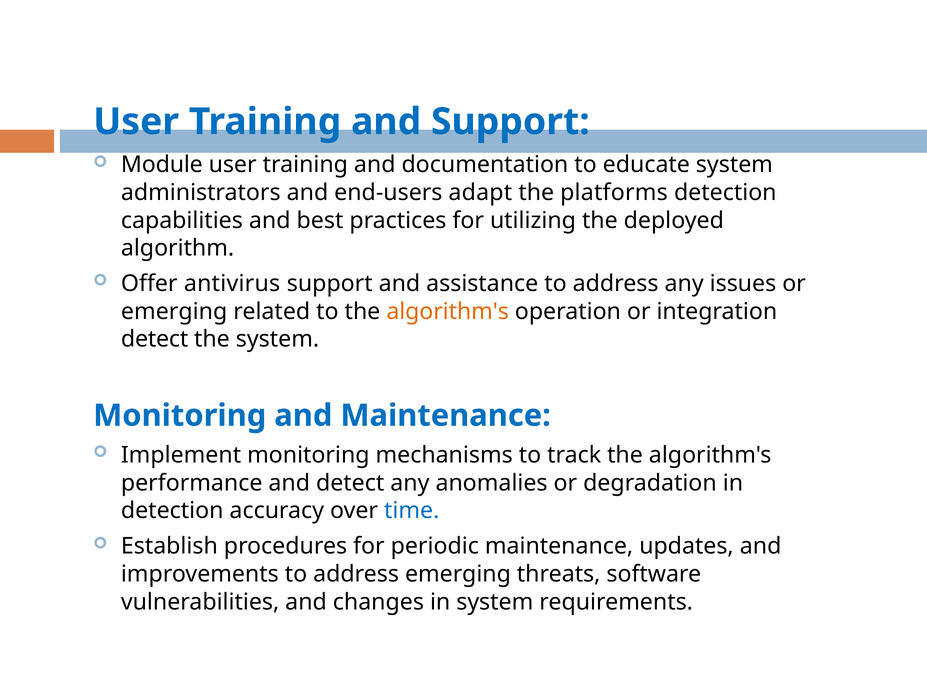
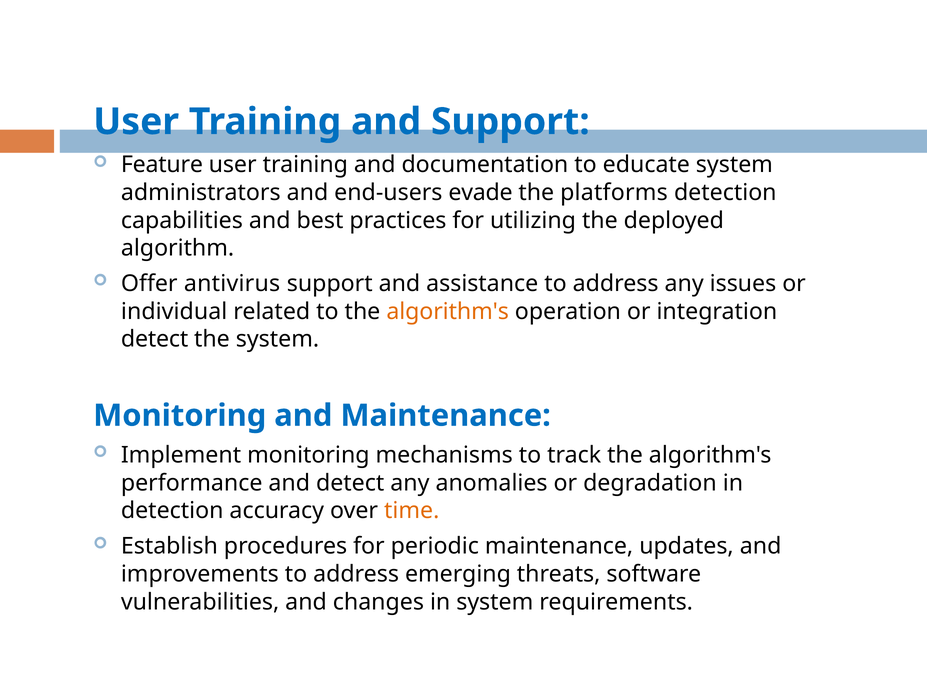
Module: Module -> Feature (162, 165)
adapt: adapt -> evade (481, 193)
emerging: emerging -> individual (174, 312)
time colour: blue -> orange (412, 511)
